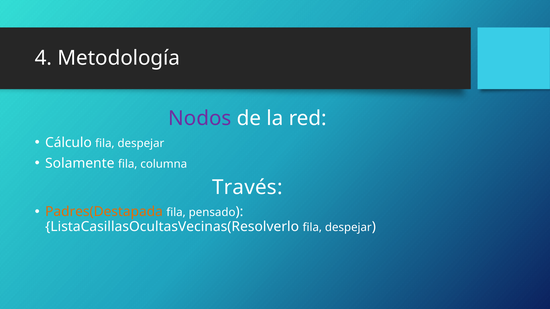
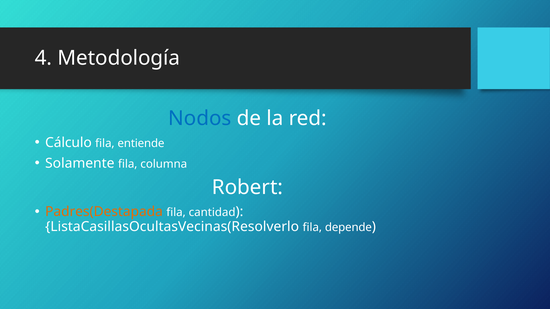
Nodos colour: purple -> blue (200, 118)
despejar: despejar -> entiende (141, 144)
Través: Través -> Robert (247, 188)
pensado: pensado -> cantidad (212, 213)
despejar: despejar -> depende (348, 228)
